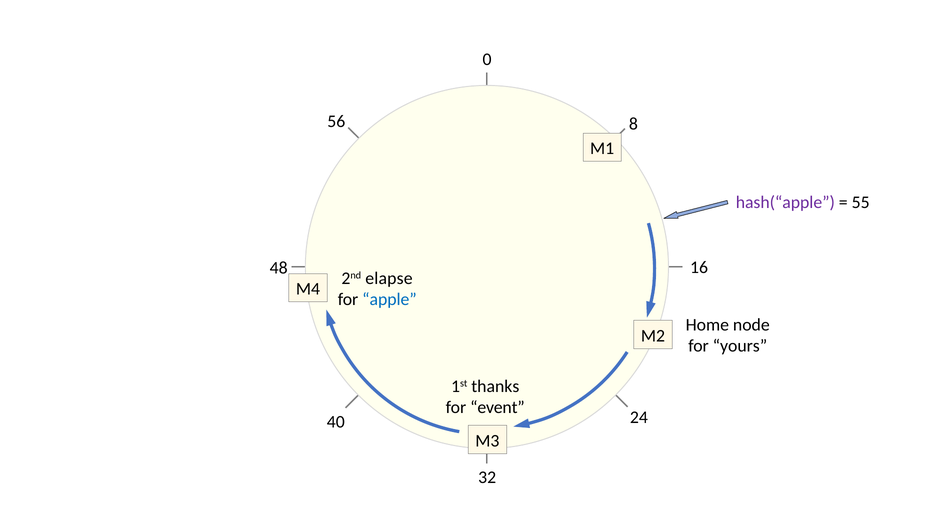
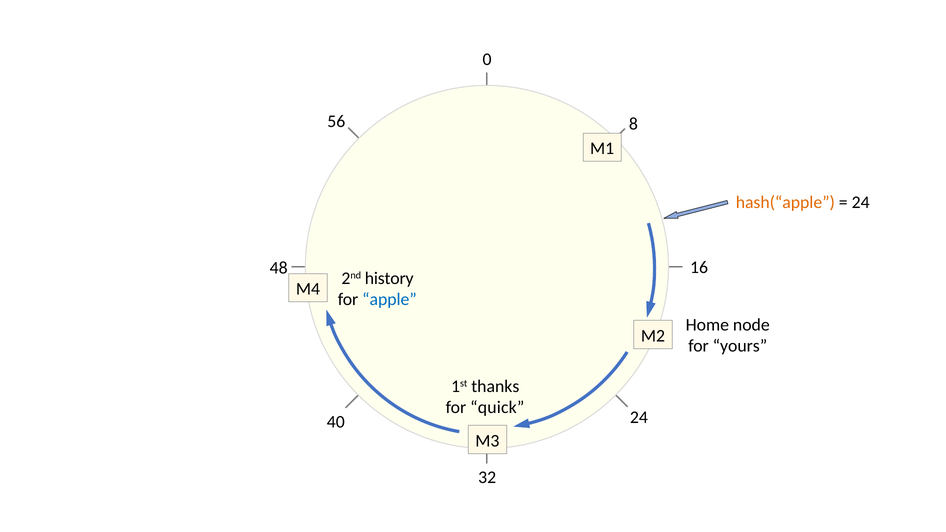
hash(“apple colour: purple -> orange (785, 202)
55: 55 -> 24 (861, 202)
elapse: elapse -> history (389, 278)
event: event -> quick (497, 408)
